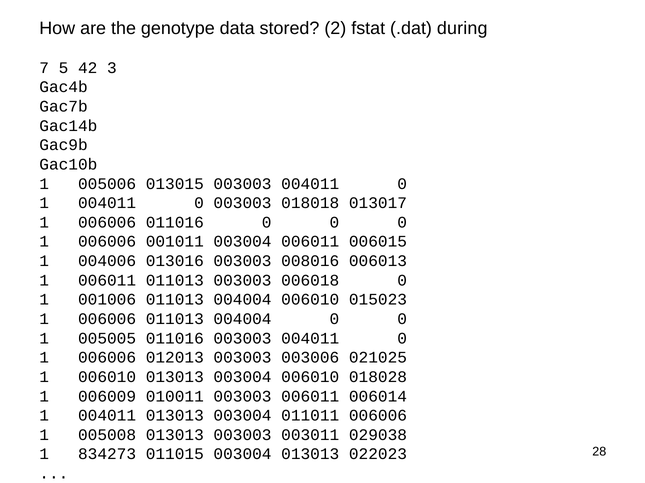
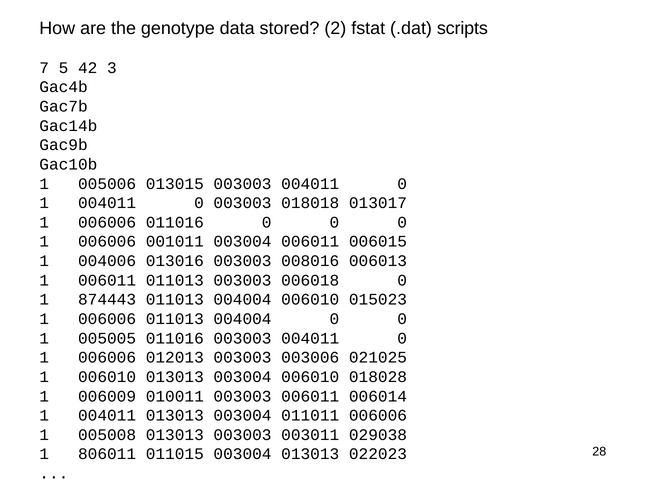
during: during -> scripts (462, 28)
001006: 001006 -> 874443 (107, 300)
834273: 834273 -> 806011 (107, 455)
